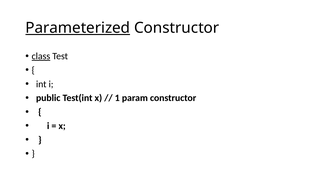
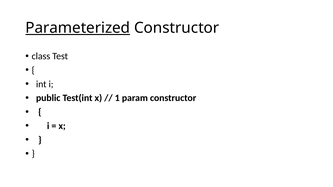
class underline: present -> none (41, 56)
